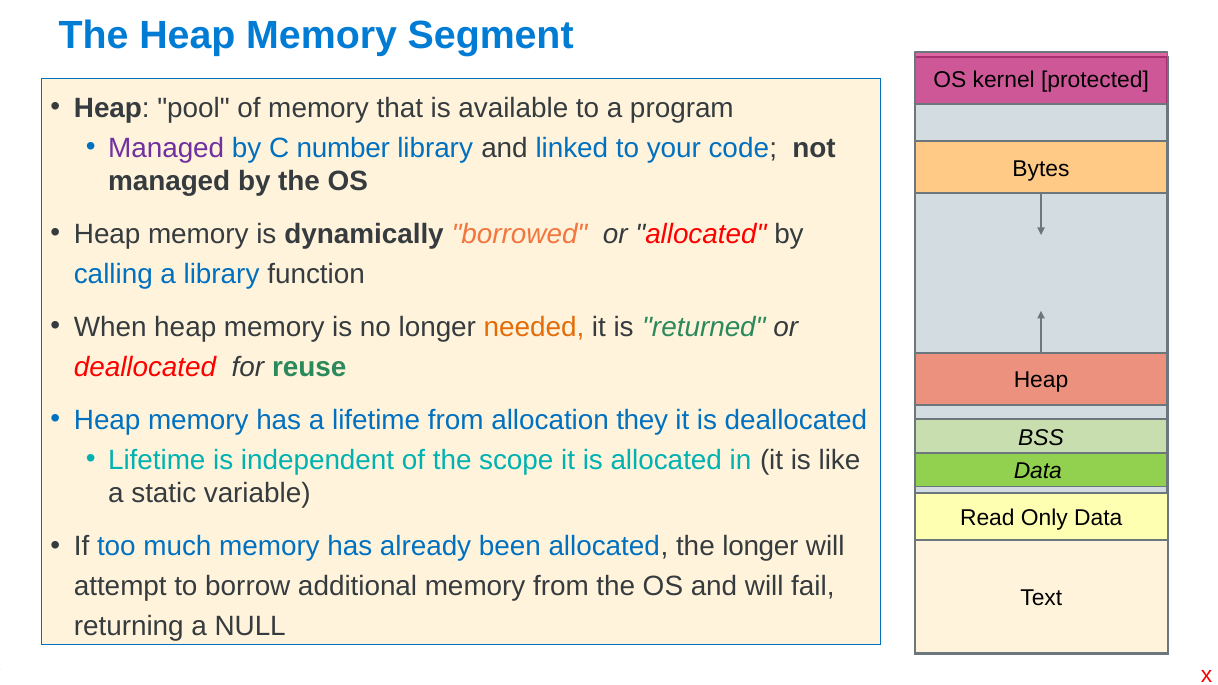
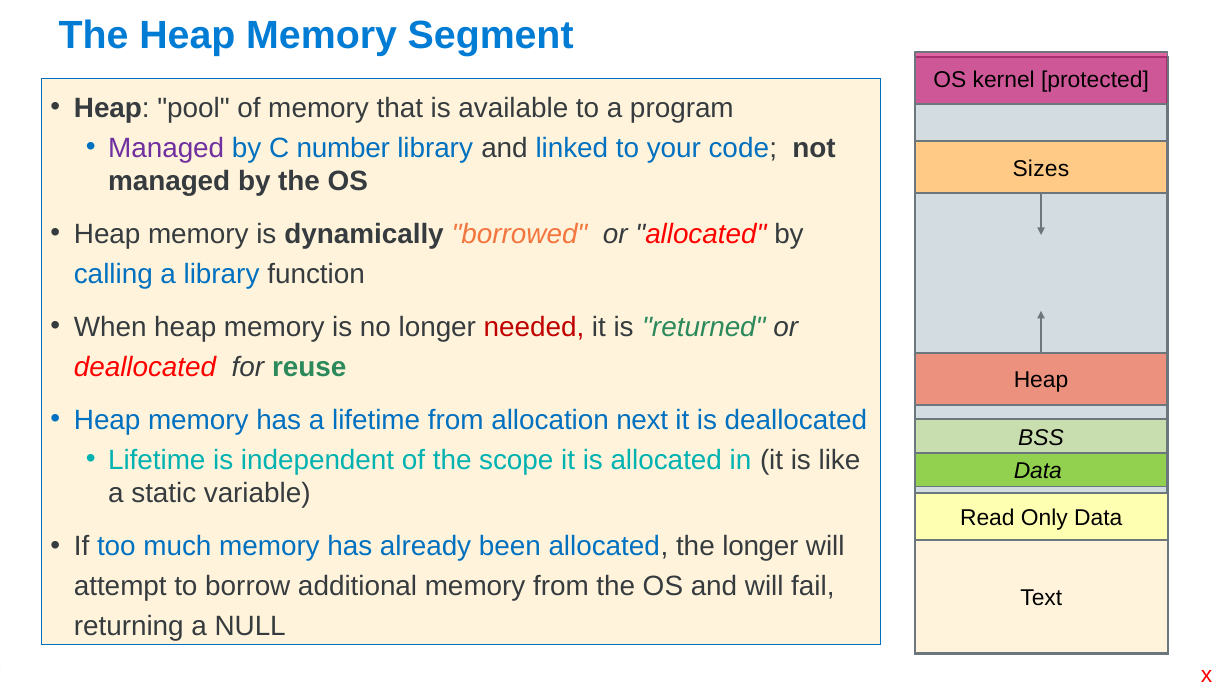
Bytes: Bytes -> Sizes (1041, 169)
needed colour: orange -> red (534, 327)
they: they -> next (642, 420)
